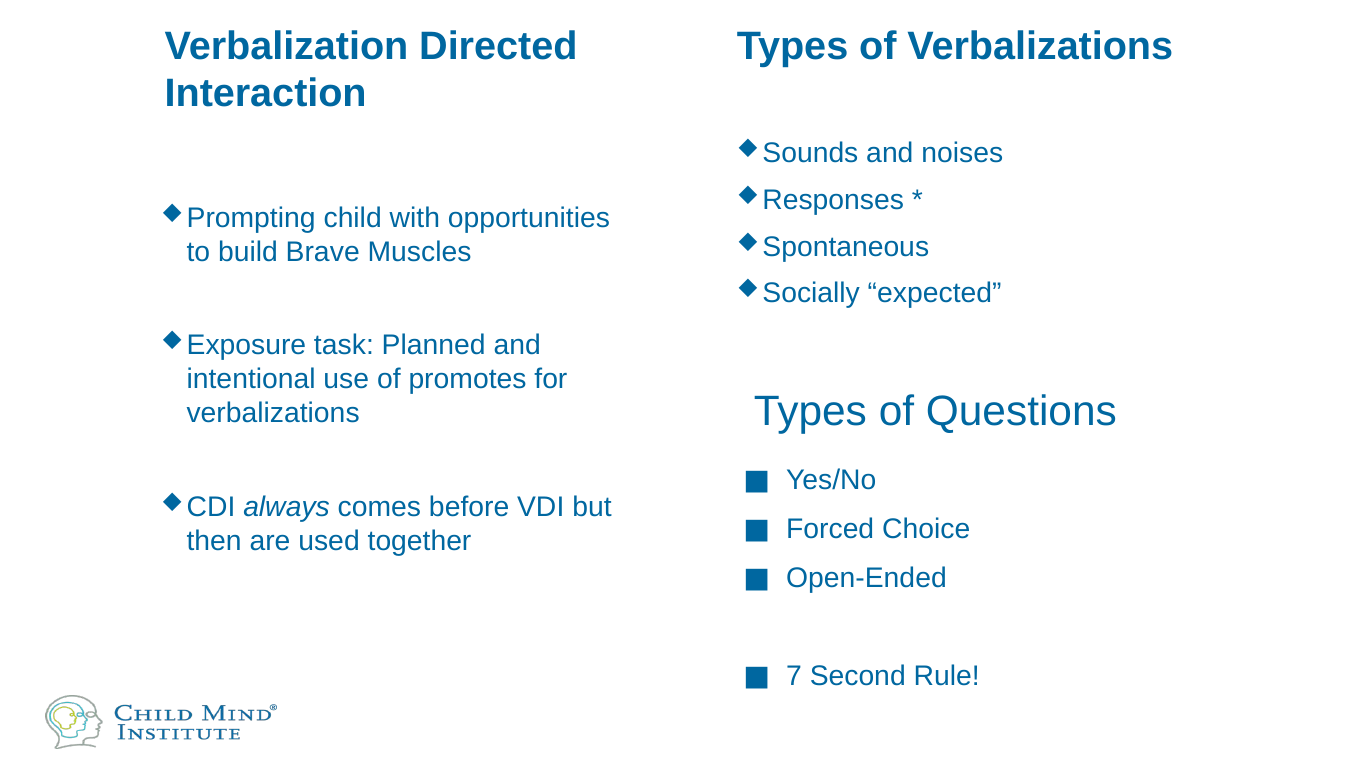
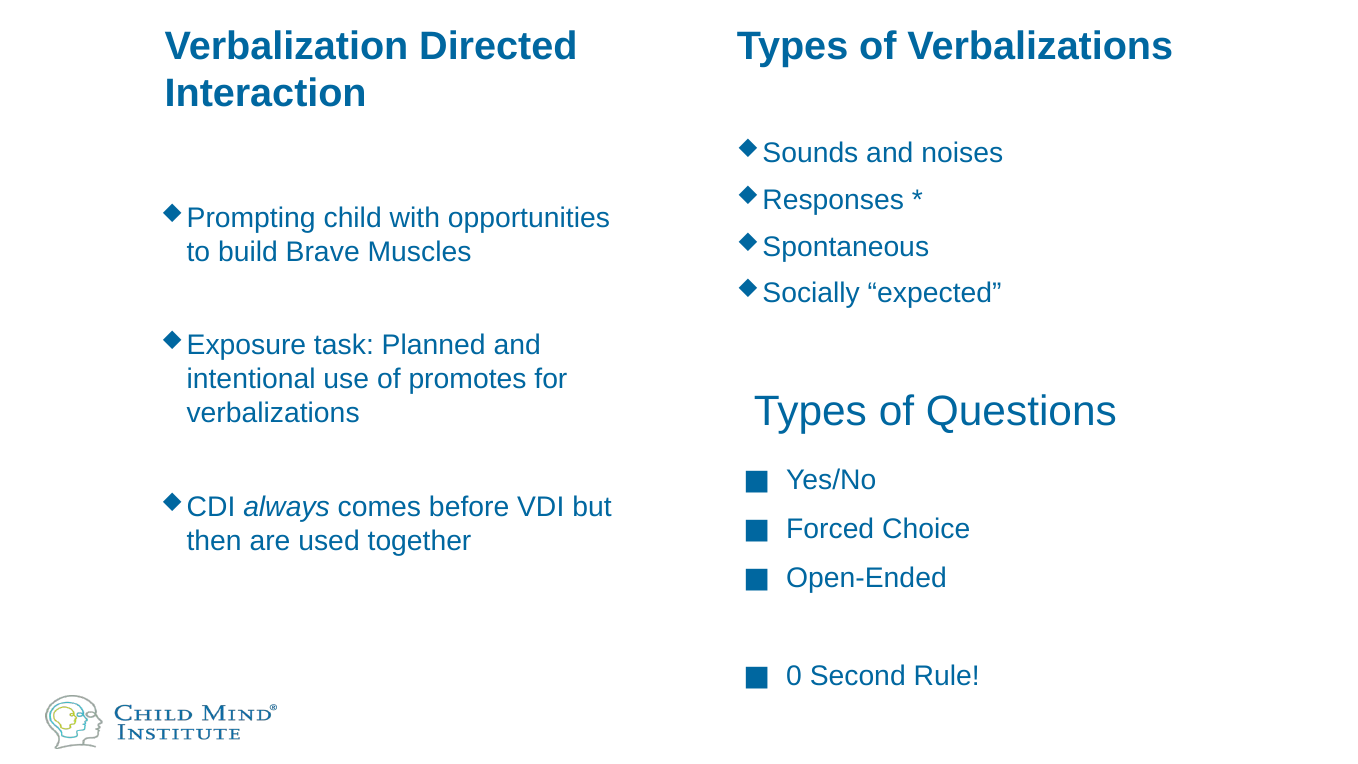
7: 7 -> 0 (794, 676)
